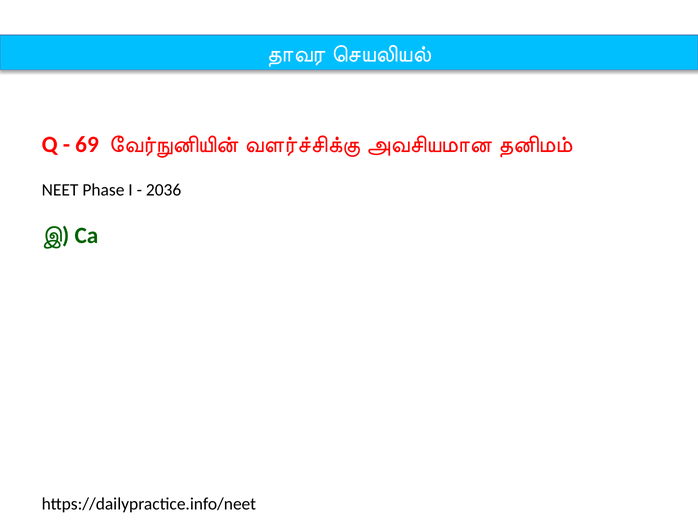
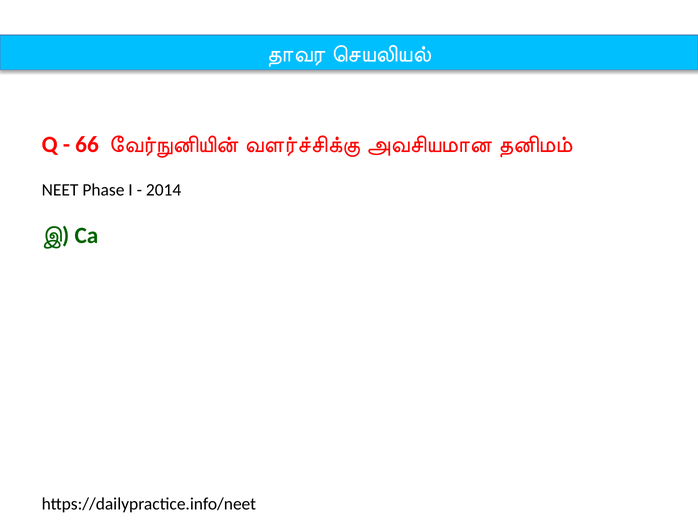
69: 69 -> 66 (87, 145)
2036: 2036 -> 2014 (164, 190)
